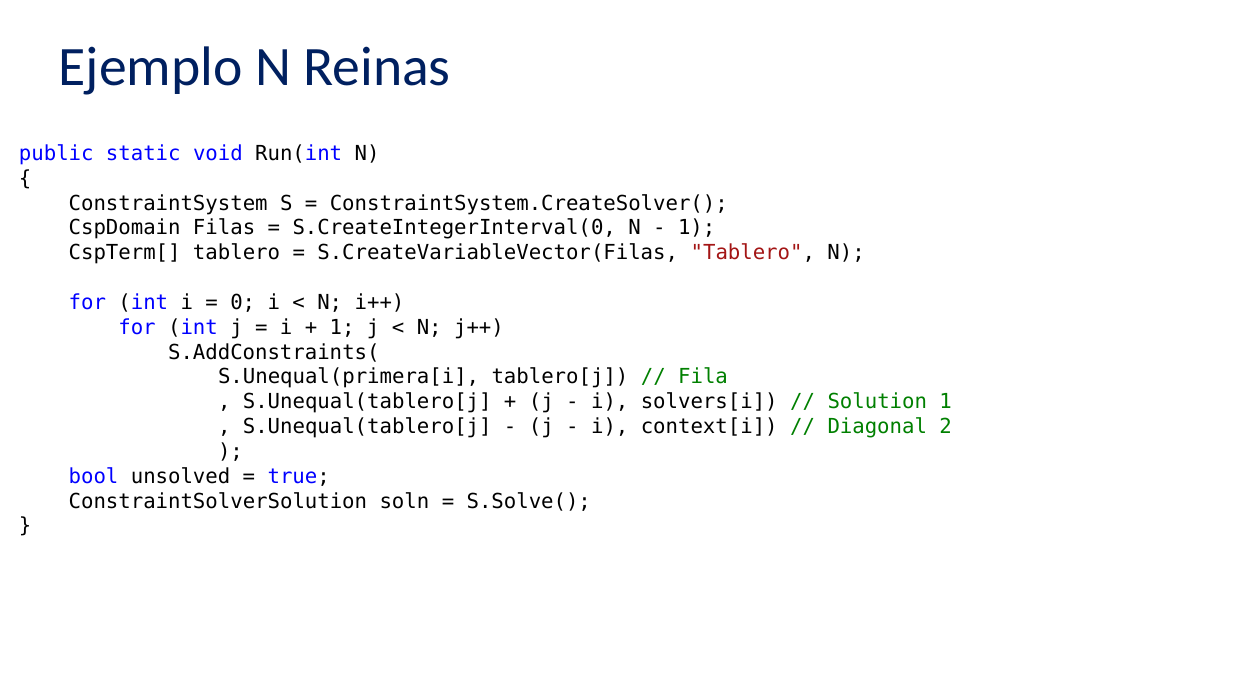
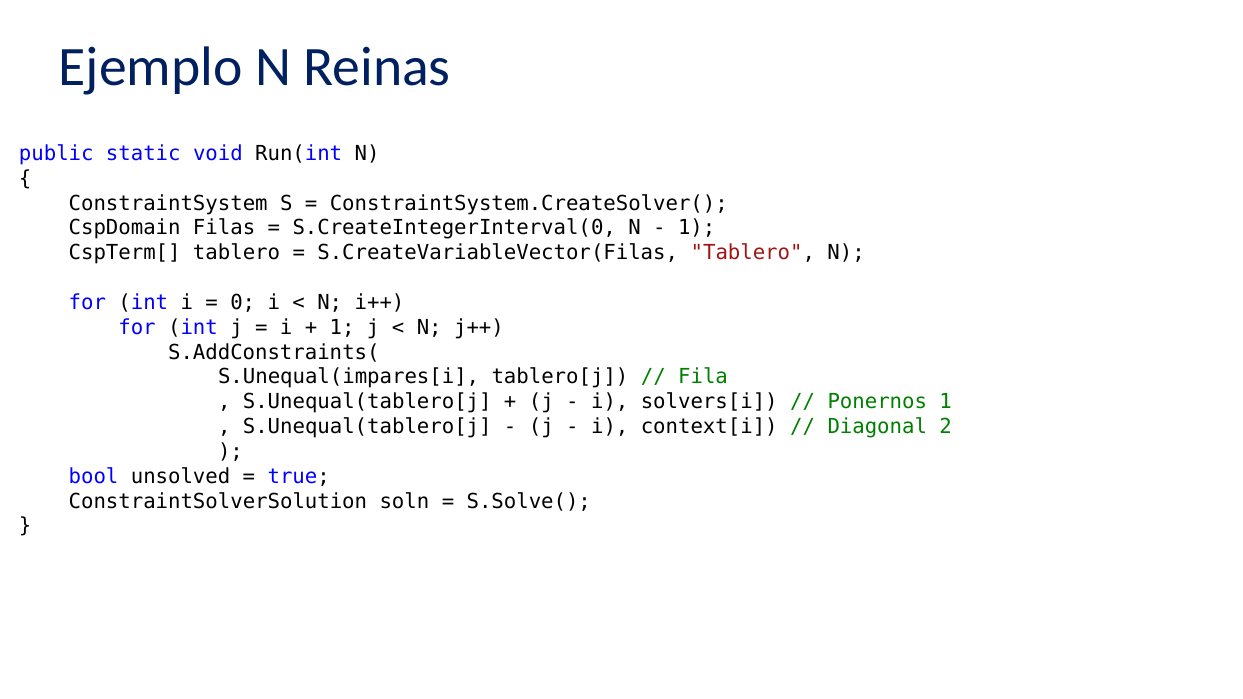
S.Unequal(primera[i: S.Unequal(primera[i -> S.Unequal(impares[i (349, 377)
Solution: Solution -> Ponernos (877, 402)
